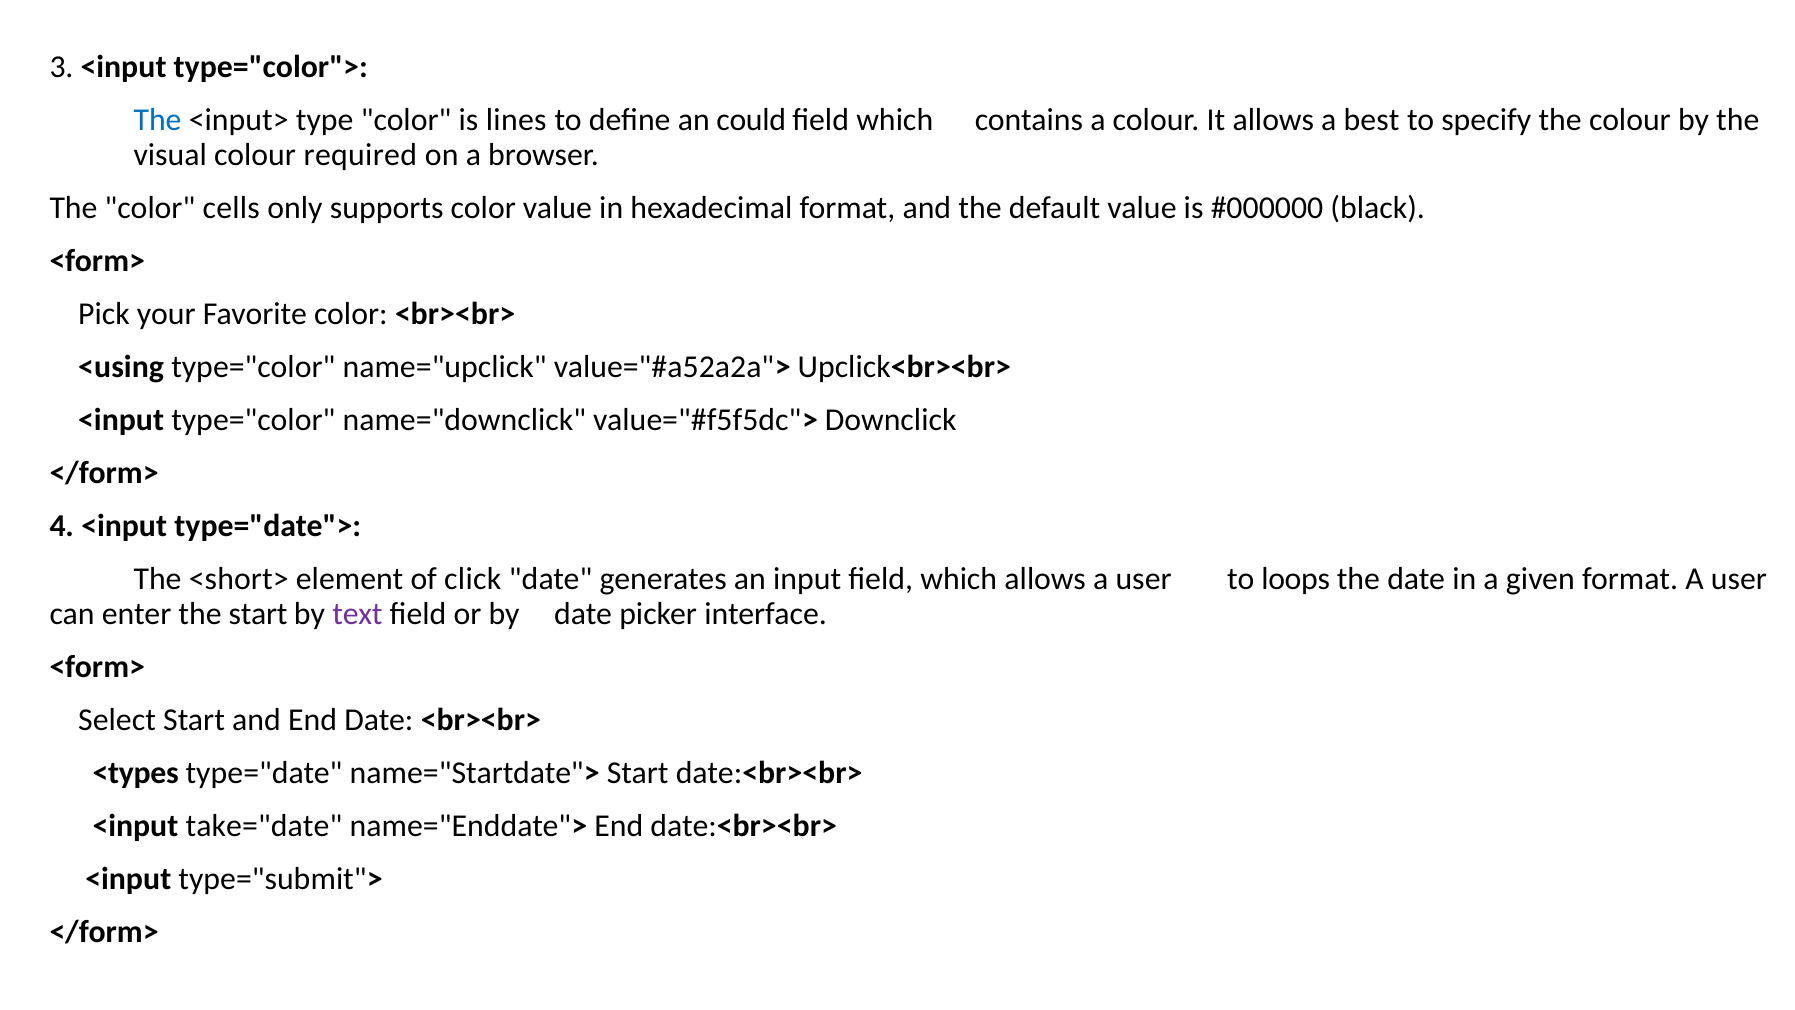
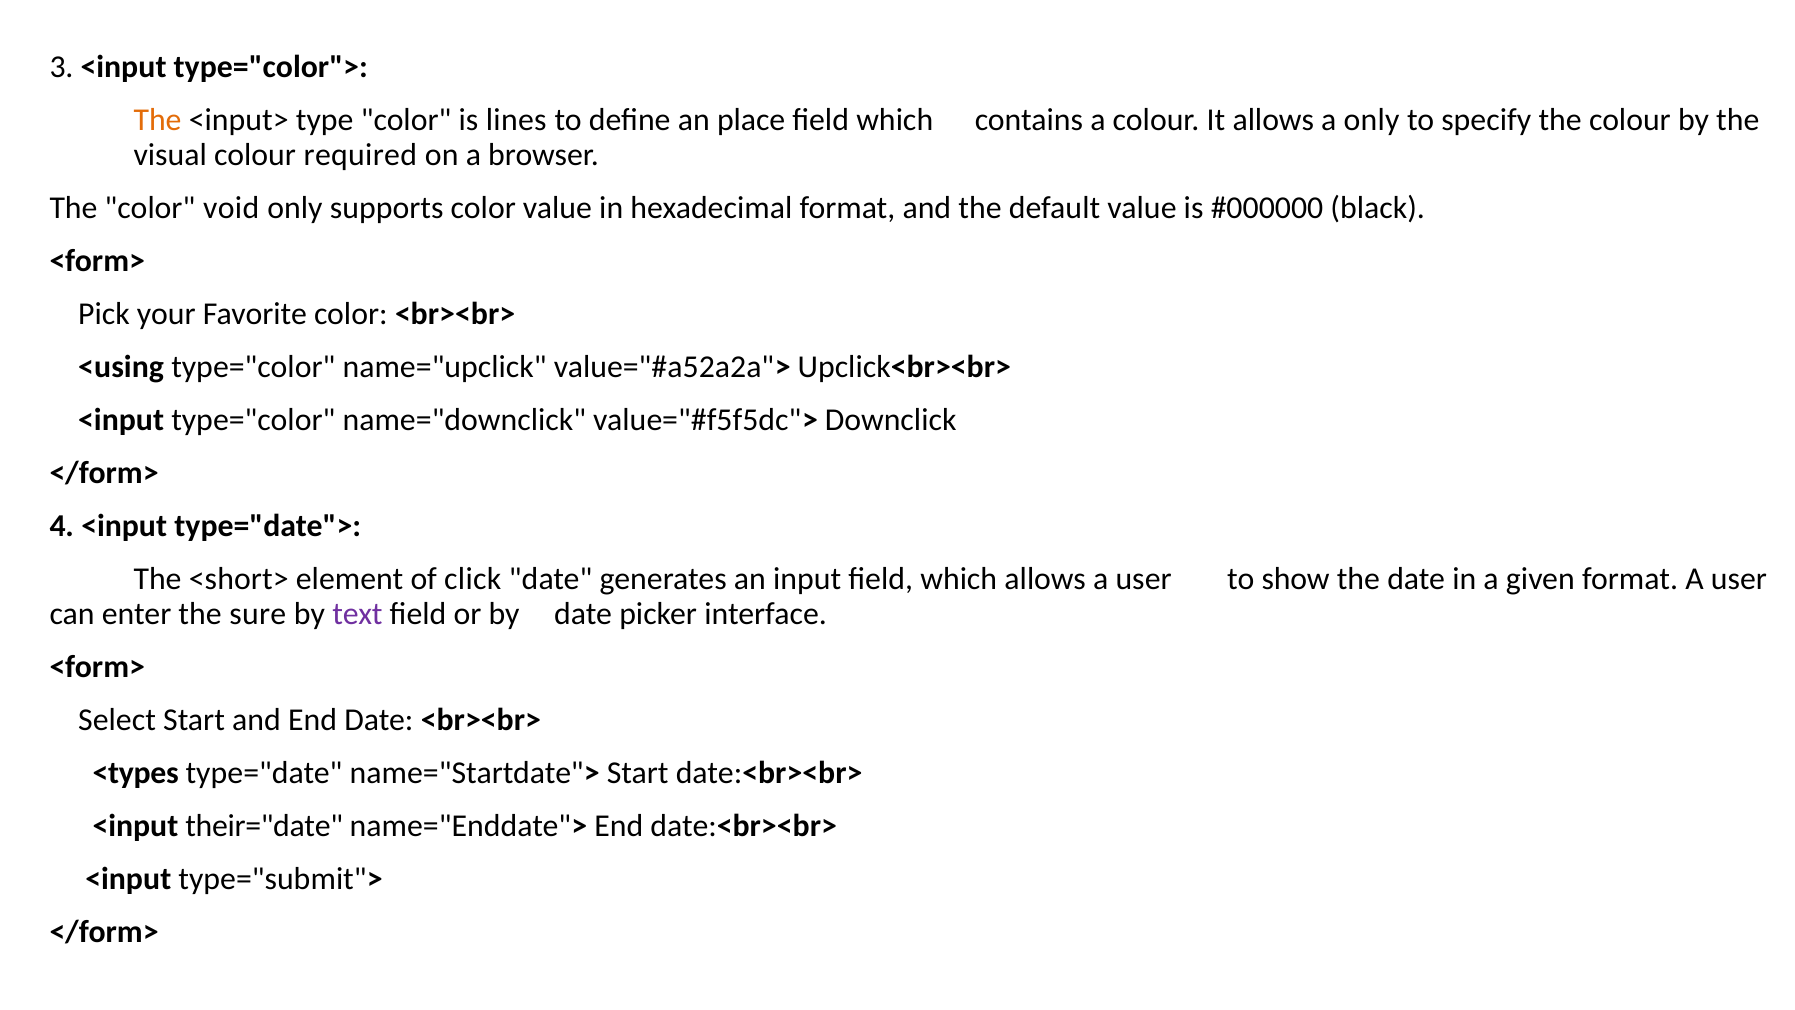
The colour: blue -> orange (158, 120)
could: could -> place (751, 120)
a best: best -> only (1372, 120)
cells: cells -> void (231, 208)
loops: loops -> show (1296, 579)
the start: start -> sure (258, 613)
take="date: take="date -> their="date (264, 826)
